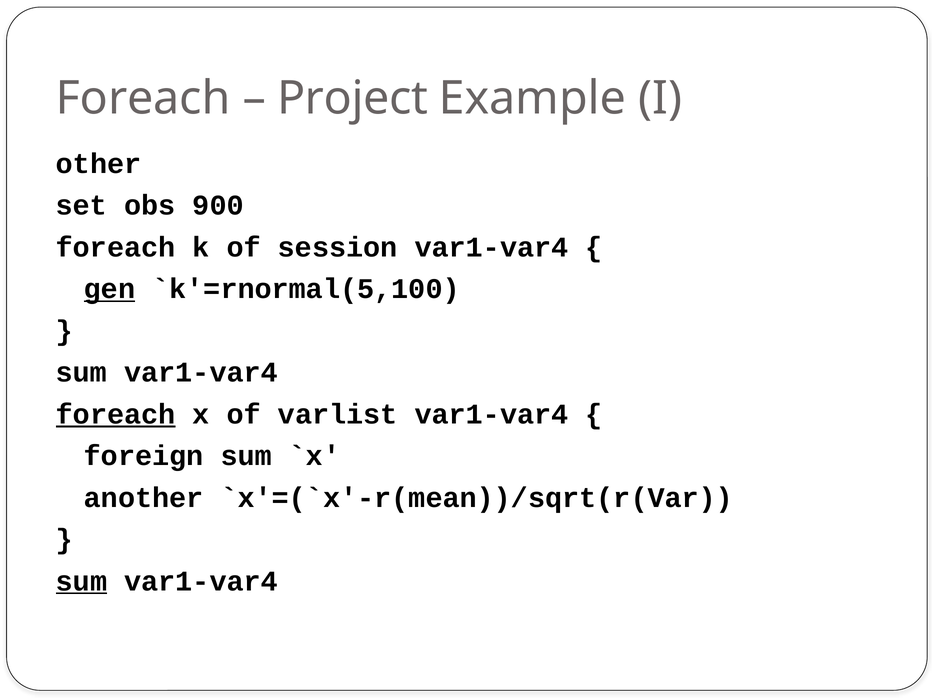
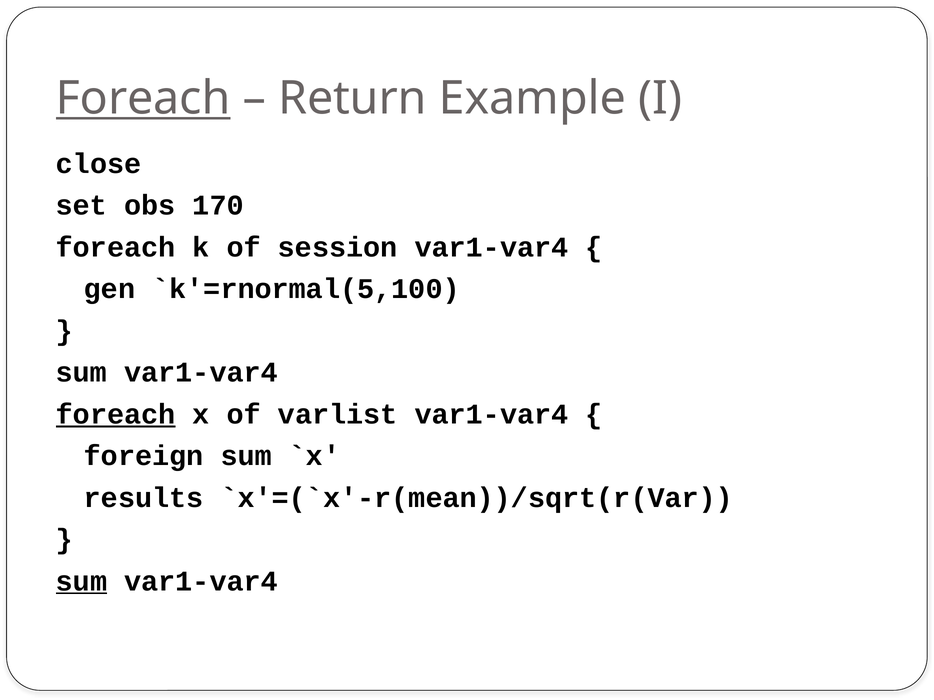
Foreach underline: none -> present (143, 98)
Project: Project -> Return (352, 98)
other: other -> close (99, 164)
900: 900 -> 170 (218, 206)
gen underline: present -> none (110, 289)
another: another -> results (144, 498)
